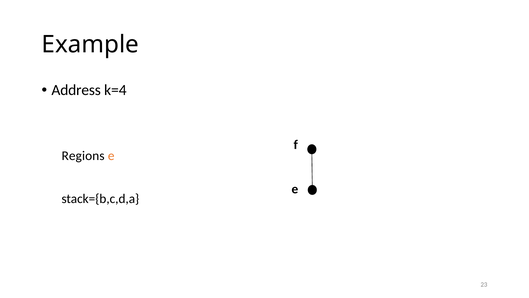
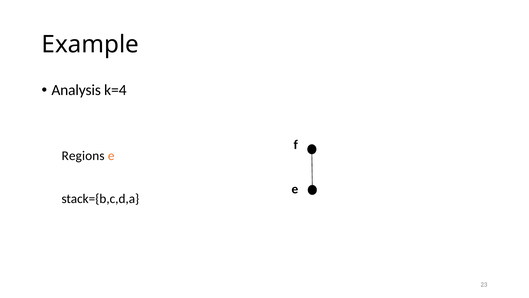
Address: Address -> Analysis (76, 90)
